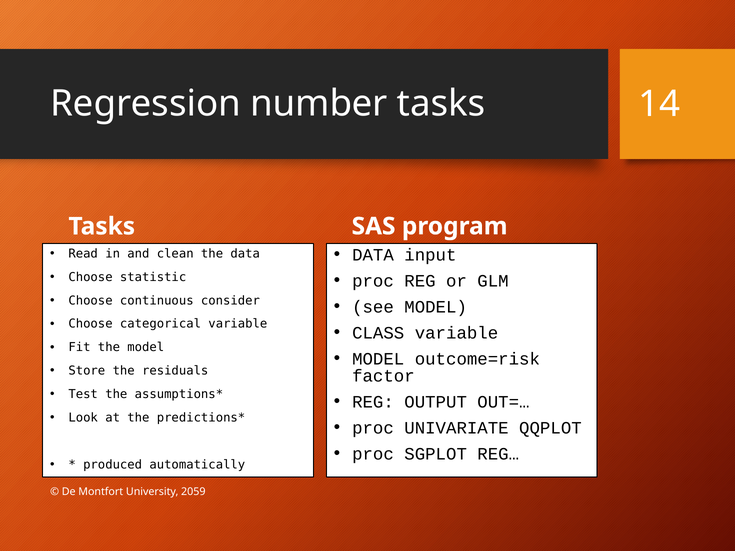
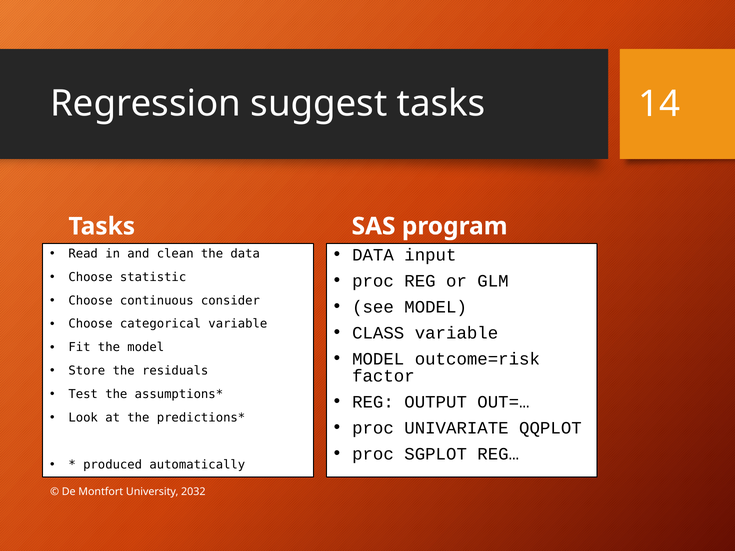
number: number -> suggest (319, 104)
2059: 2059 -> 2032 (193, 492)
